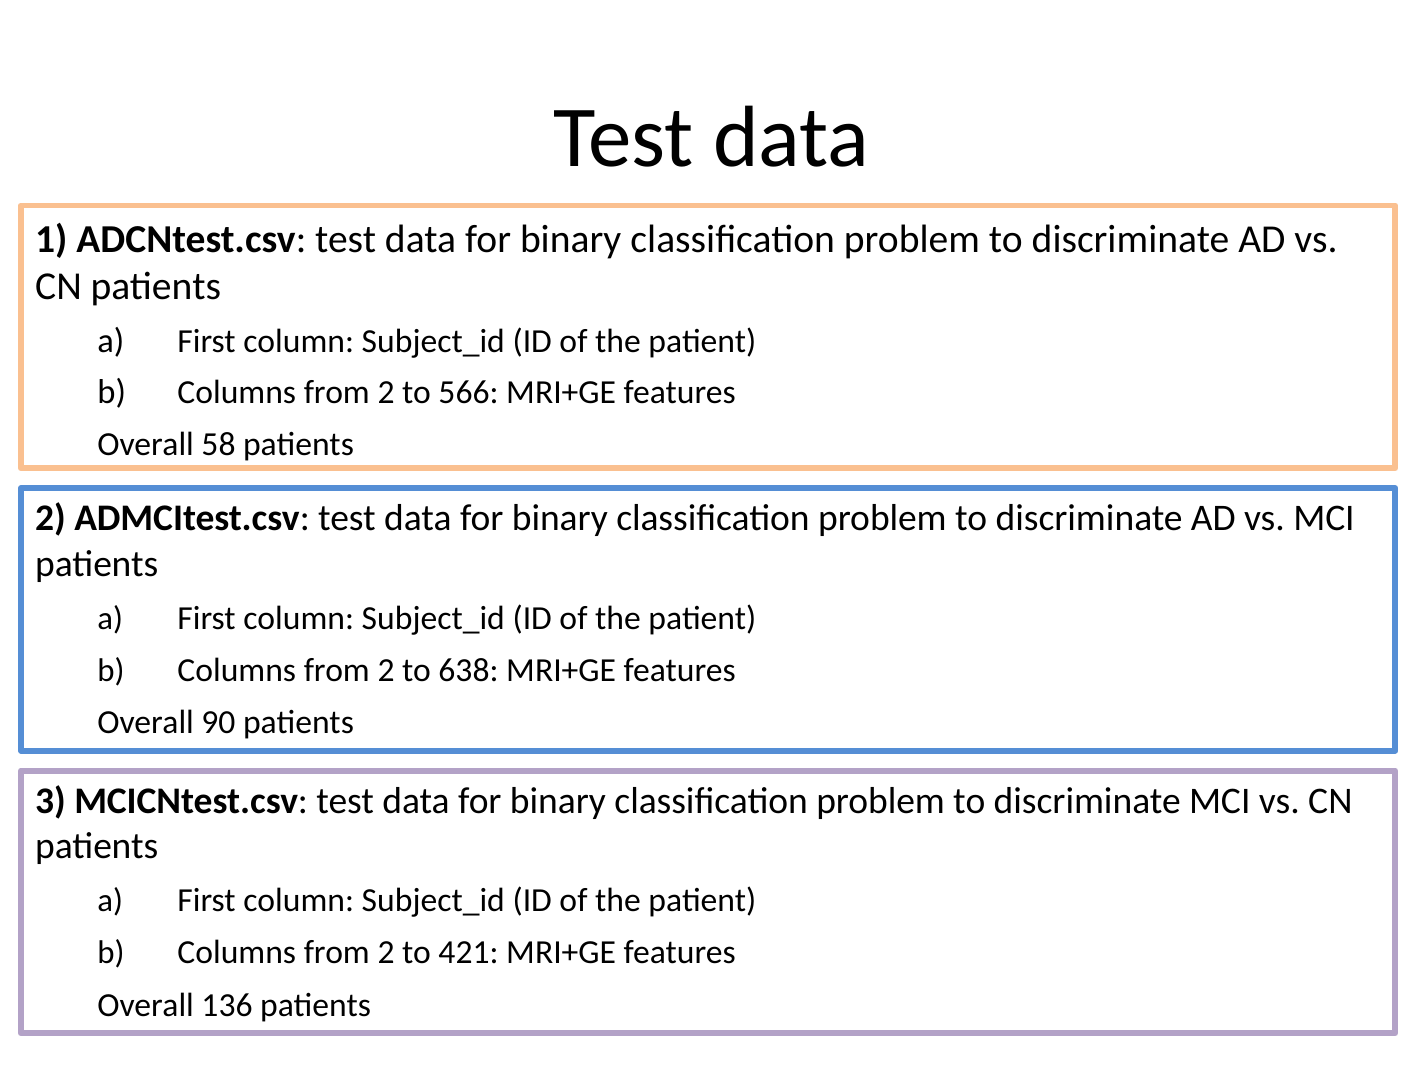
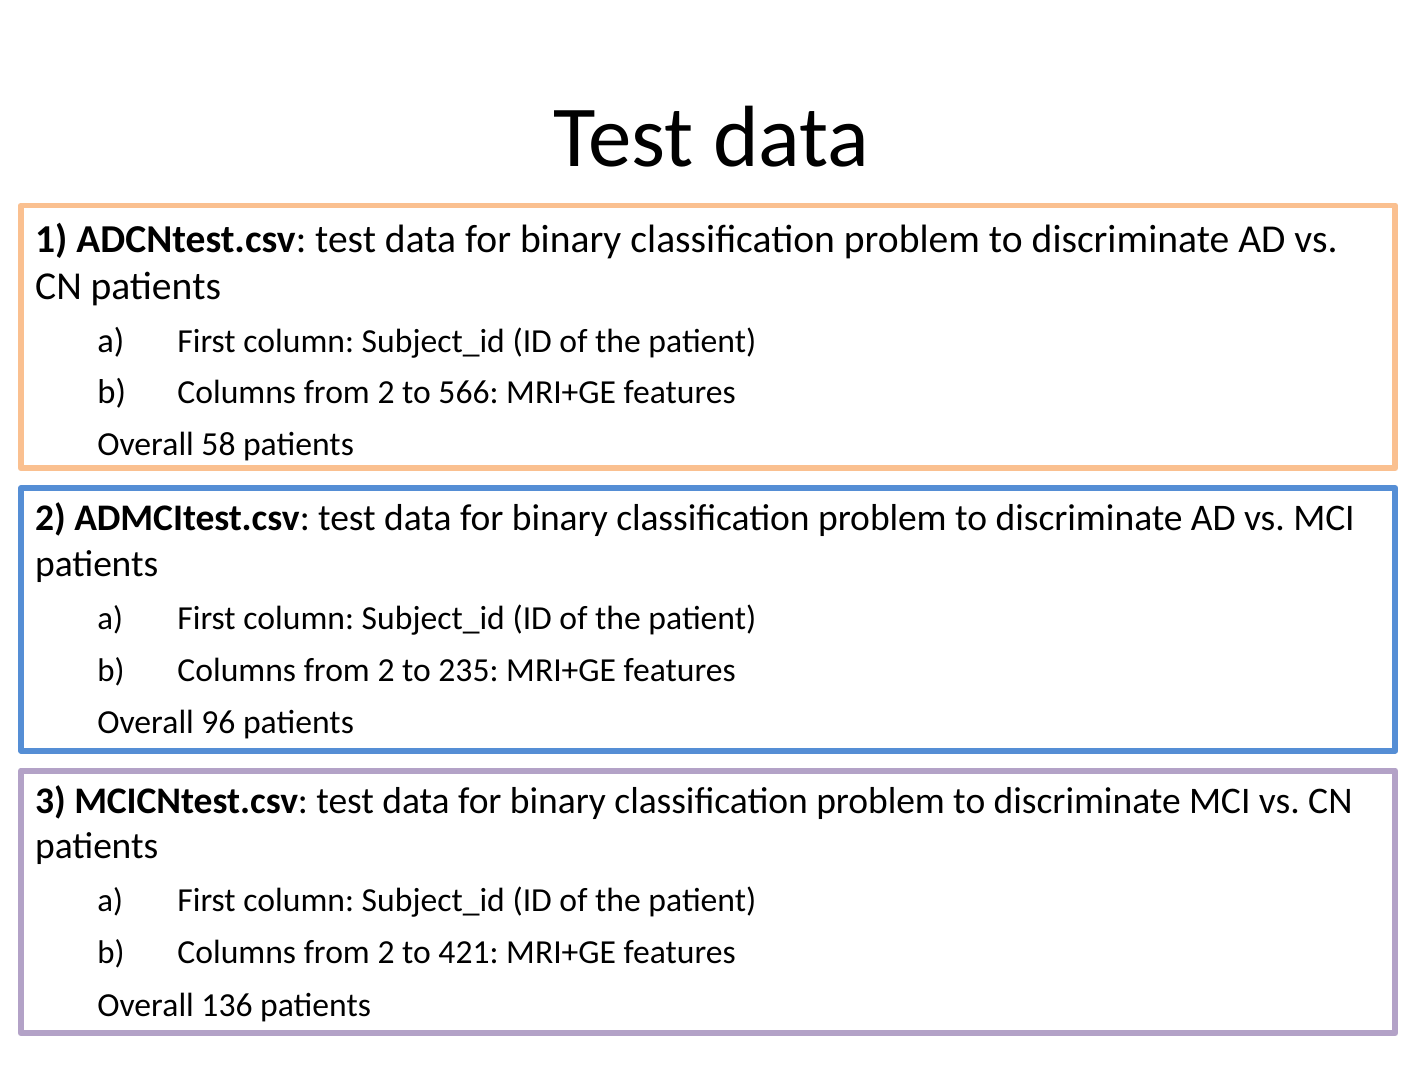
638: 638 -> 235 (468, 671)
90: 90 -> 96 (218, 723)
